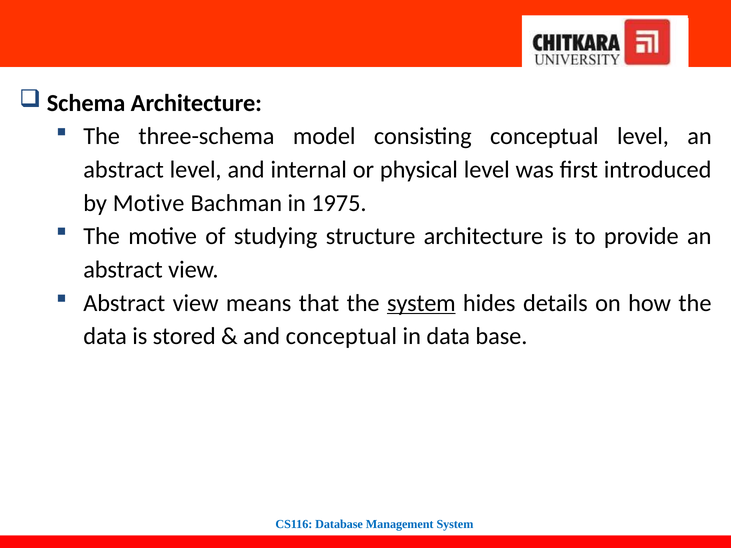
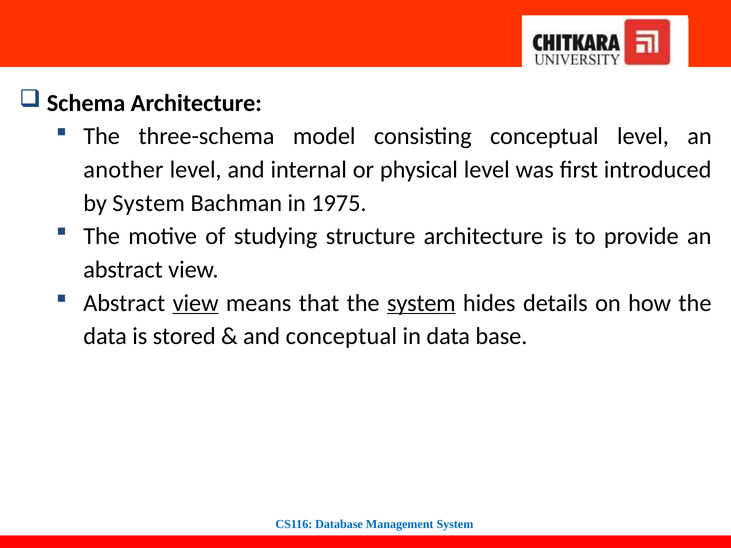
abstract: abstract -> another (123, 170)
by Motive: Motive -> System (149, 203)
view underline: none -> present (196, 303)
